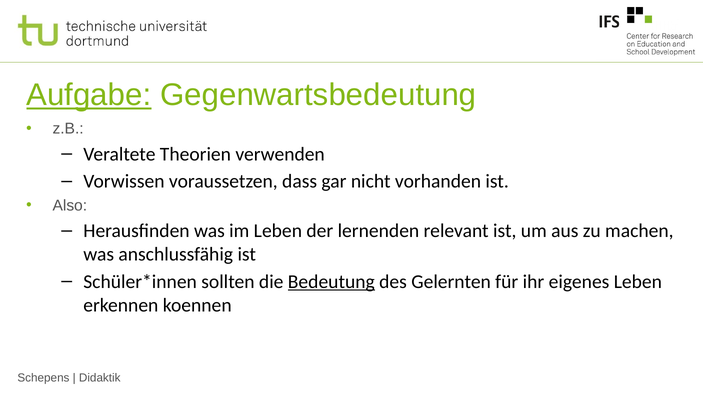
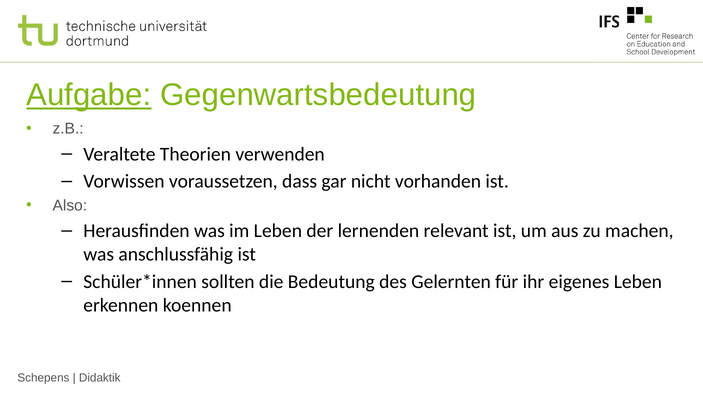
Bedeutung underline: present -> none (331, 281)
